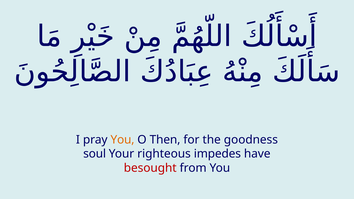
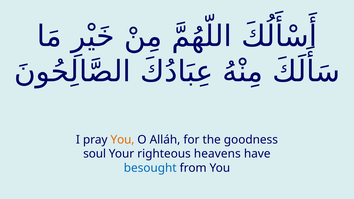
Then: Then -> Alláh (165, 140)
impedes: impedes -> heavens (217, 154)
besought colour: red -> blue (150, 168)
